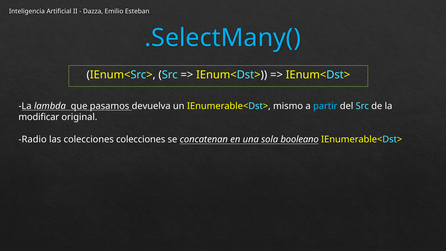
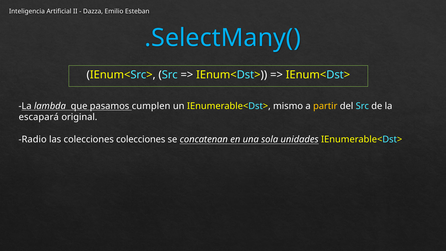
devuelva: devuelva -> cumplen (151, 106)
partir colour: light blue -> yellow (325, 106)
modificar: modificar -> escapará (39, 117)
booleano: booleano -> unidades (300, 139)
